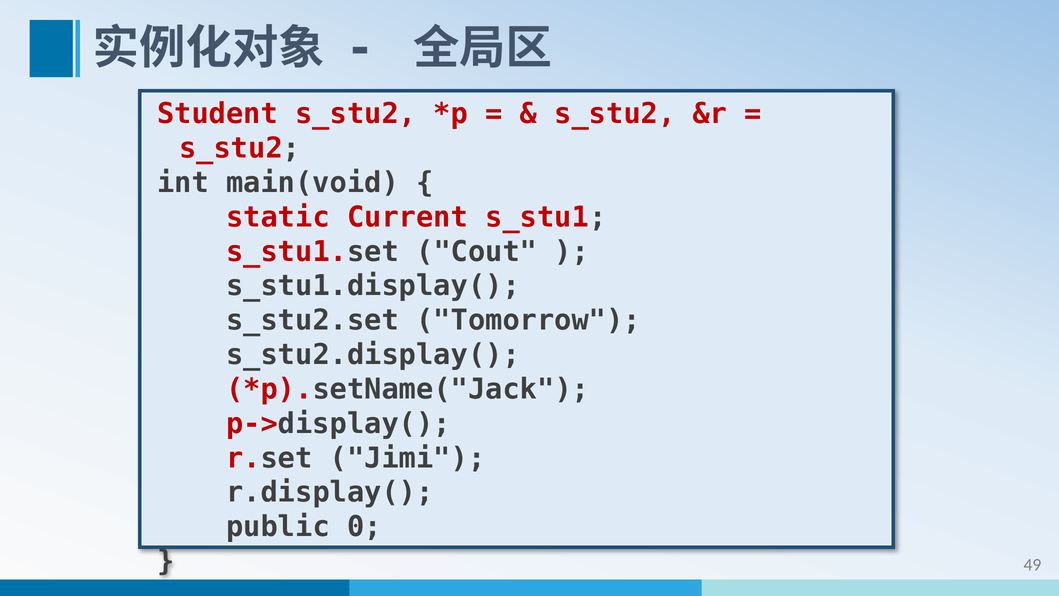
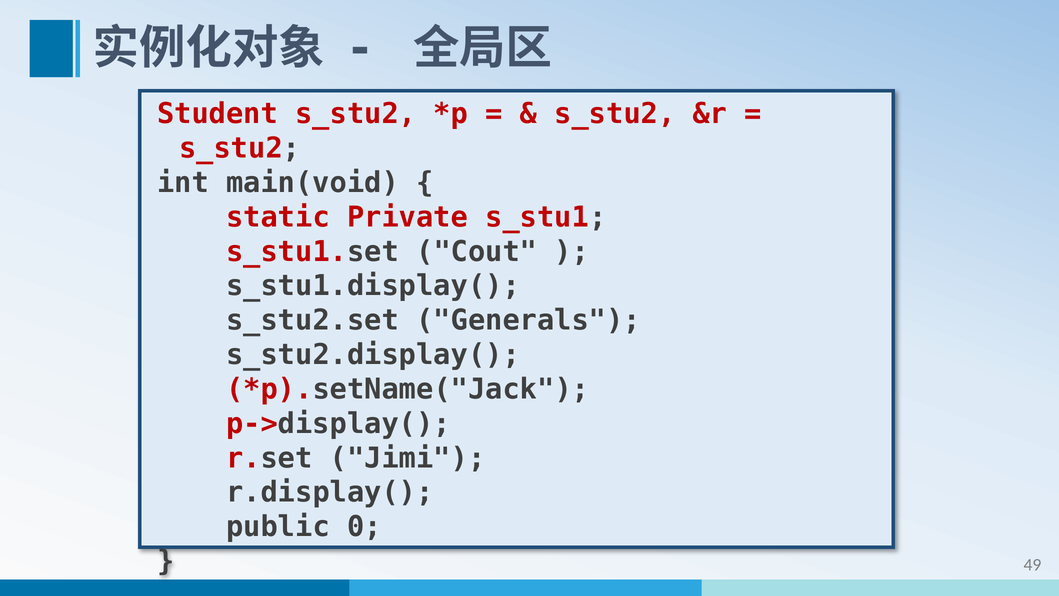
Current: Current -> Private (408, 217)
Tomorrow: Tomorrow -> Generals (528, 320)
